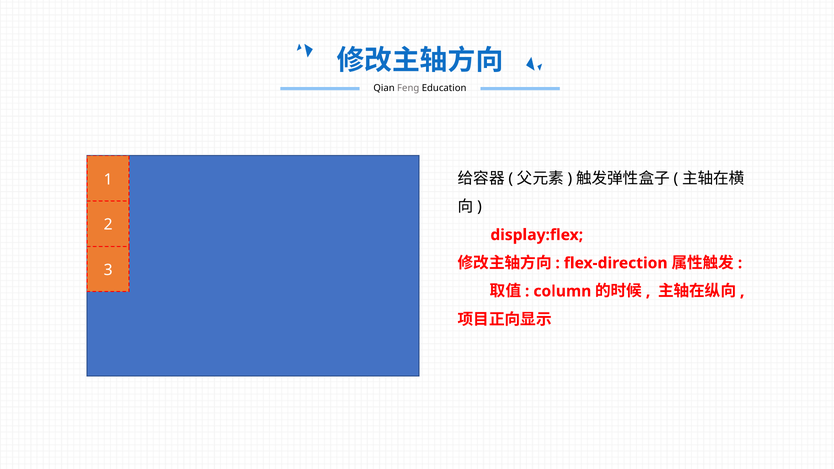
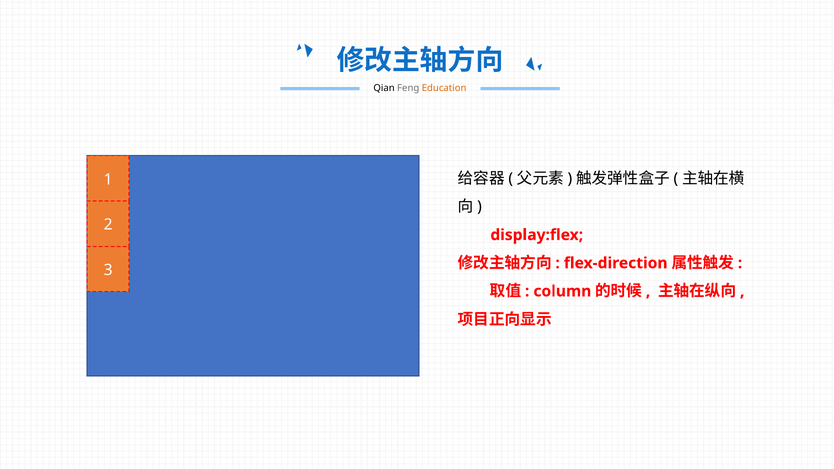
Education colour: black -> orange (444, 88)
